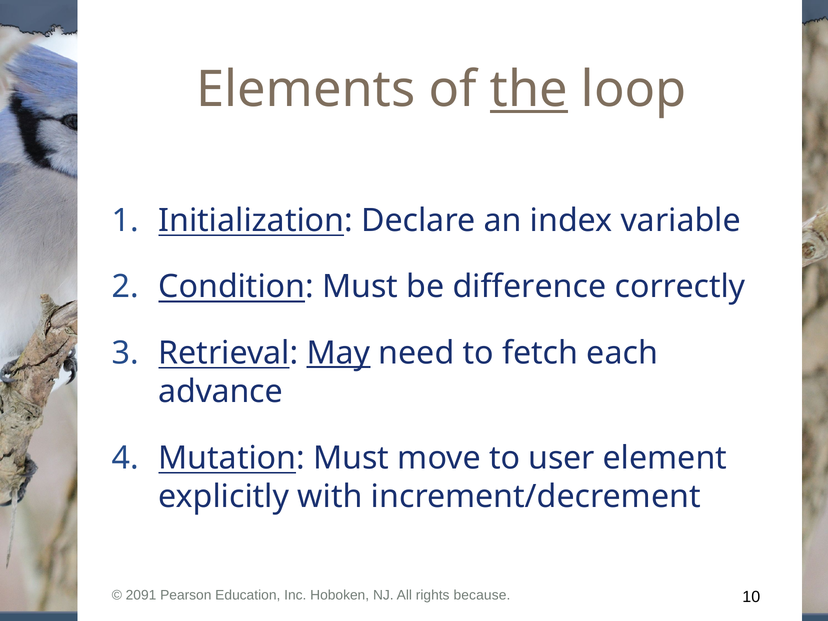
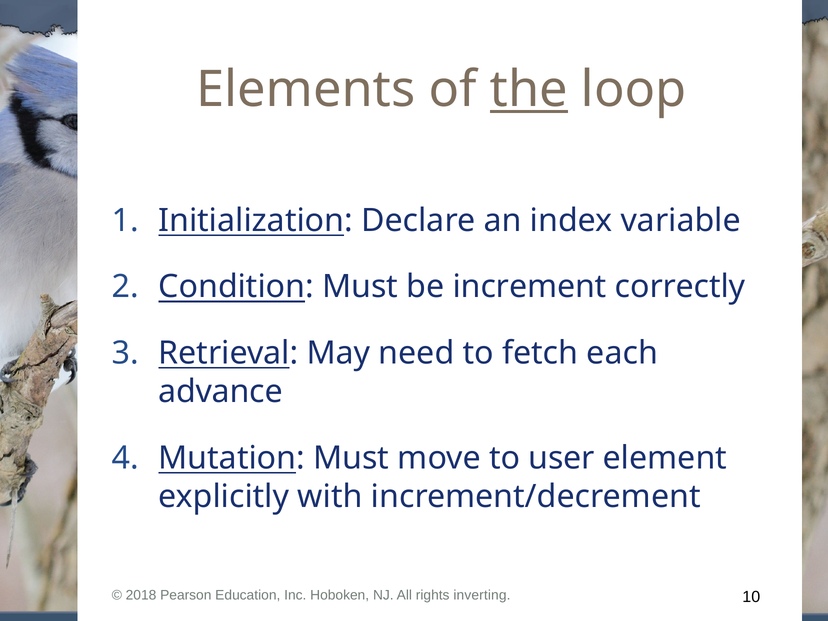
difference: difference -> increment (530, 287)
May underline: present -> none (338, 353)
2091: 2091 -> 2018 (141, 595)
because: because -> inverting (482, 595)
